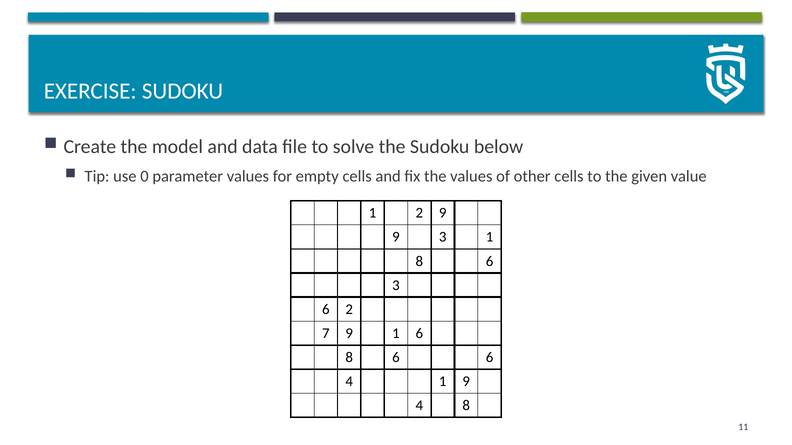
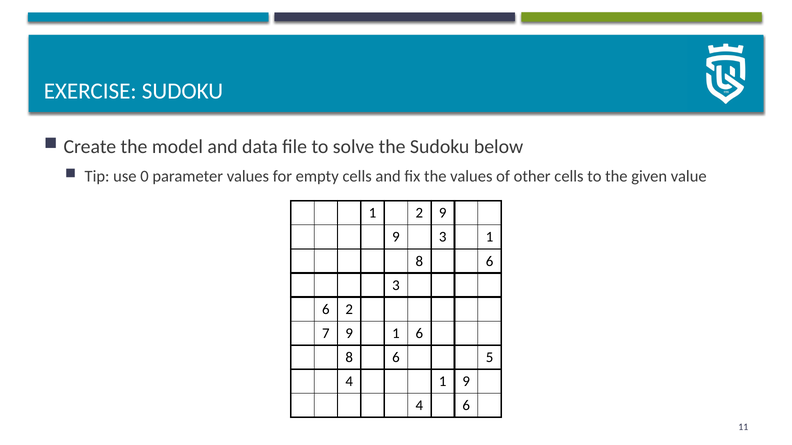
6 6: 6 -> 5 (490, 358)
4 8: 8 -> 6 (466, 406)
